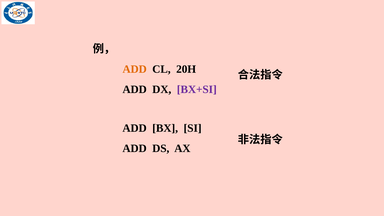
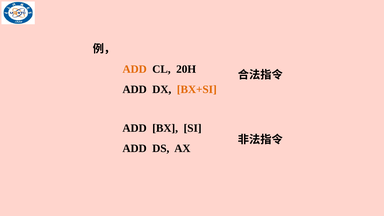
BX+SI colour: purple -> orange (197, 89)
